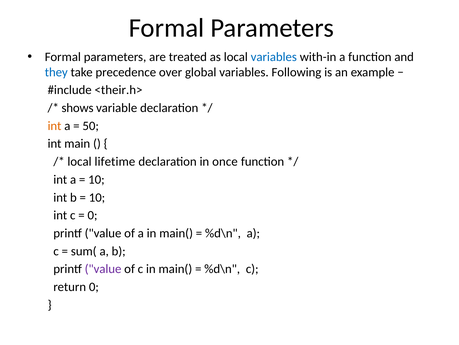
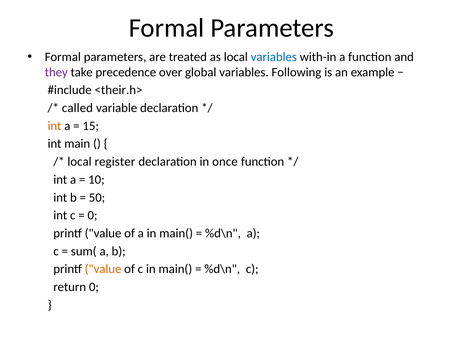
they colour: blue -> purple (56, 72)
shows: shows -> called (77, 108)
50: 50 -> 15 (91, 126)
lifetime: lifetime -> register (115, 161)
10: 10 -> 50 (97, 197)
value colour: purple -> orange (103, 268)
